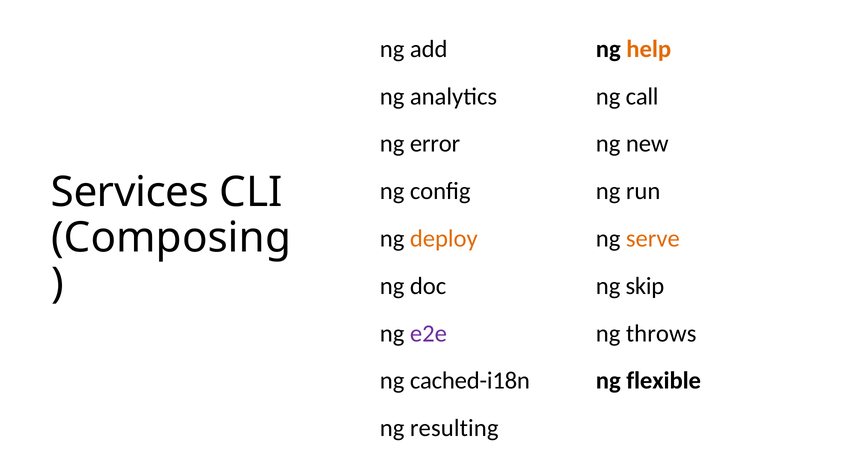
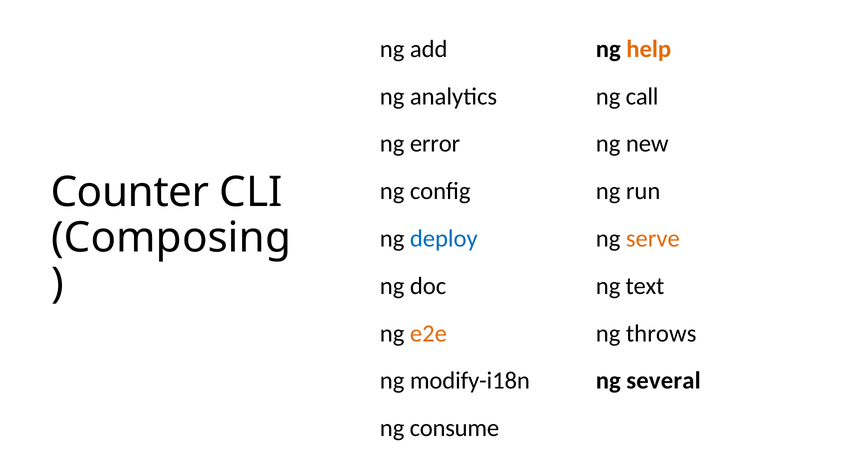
Services: Services -> Counter (130, 192)
deploy colour: orange -> blue (444, 239)
skip: skip -> text (645, 286)
e2e colour: purple -> orange (428, 333)
cached-i18n: cached-i18n -> modify-i18n (470, 381)
flexible: flexible -> several (664, 381)
resulting: resulting -> consume (454, 428)
